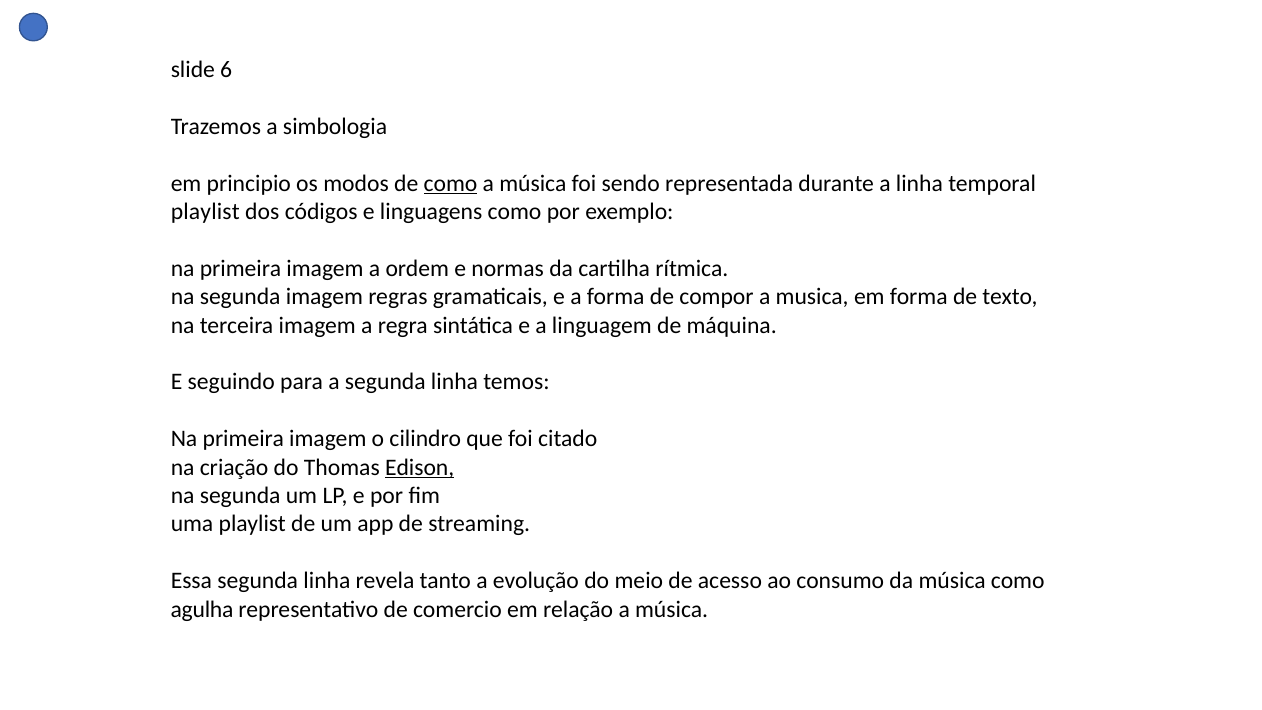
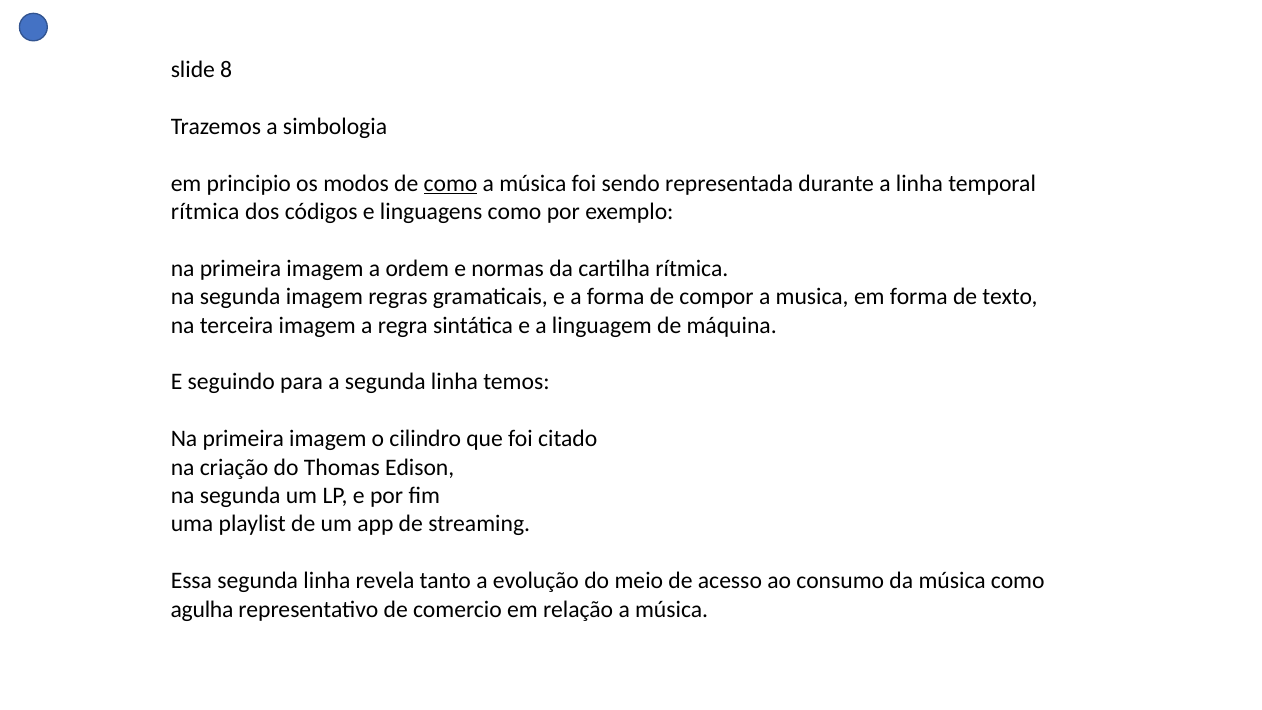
6: 6 -> 8 (226, 70)
playlist: playlist -> rítmica (205, 212)
Edison underline: present -> none (420, 467)
